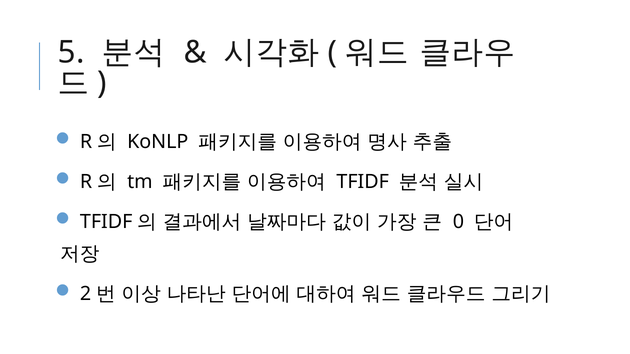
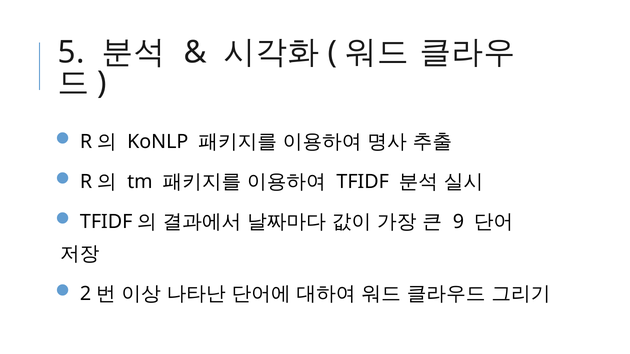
0: 0 -> 9 (458, 222)
